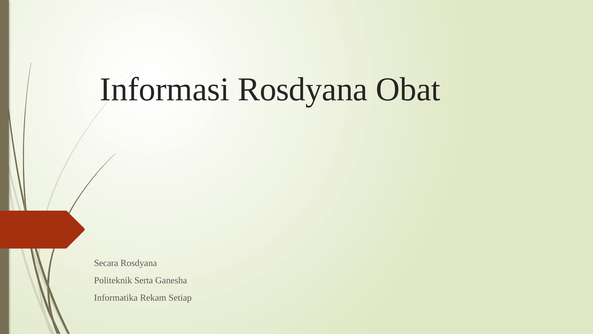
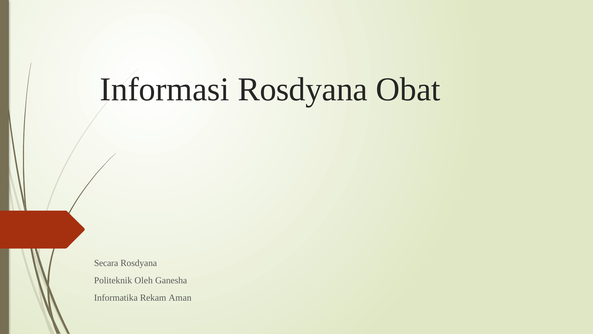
Serta: Serta -> Oleh (144, 280)
Setiap: Setiap -> Aman (180, 297)
